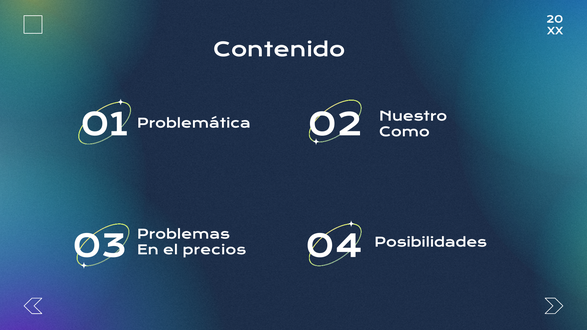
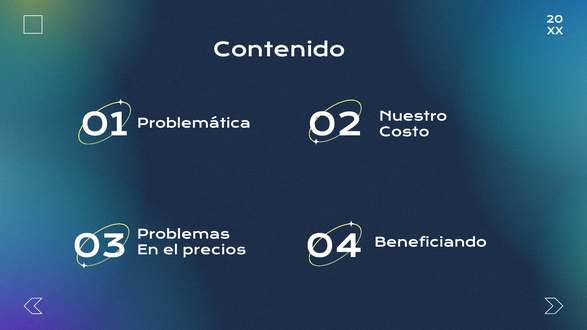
Como: Como -> Costo (404, 132)
Posibilidades: Posibilidades -> Beneficiando (431, 243)
